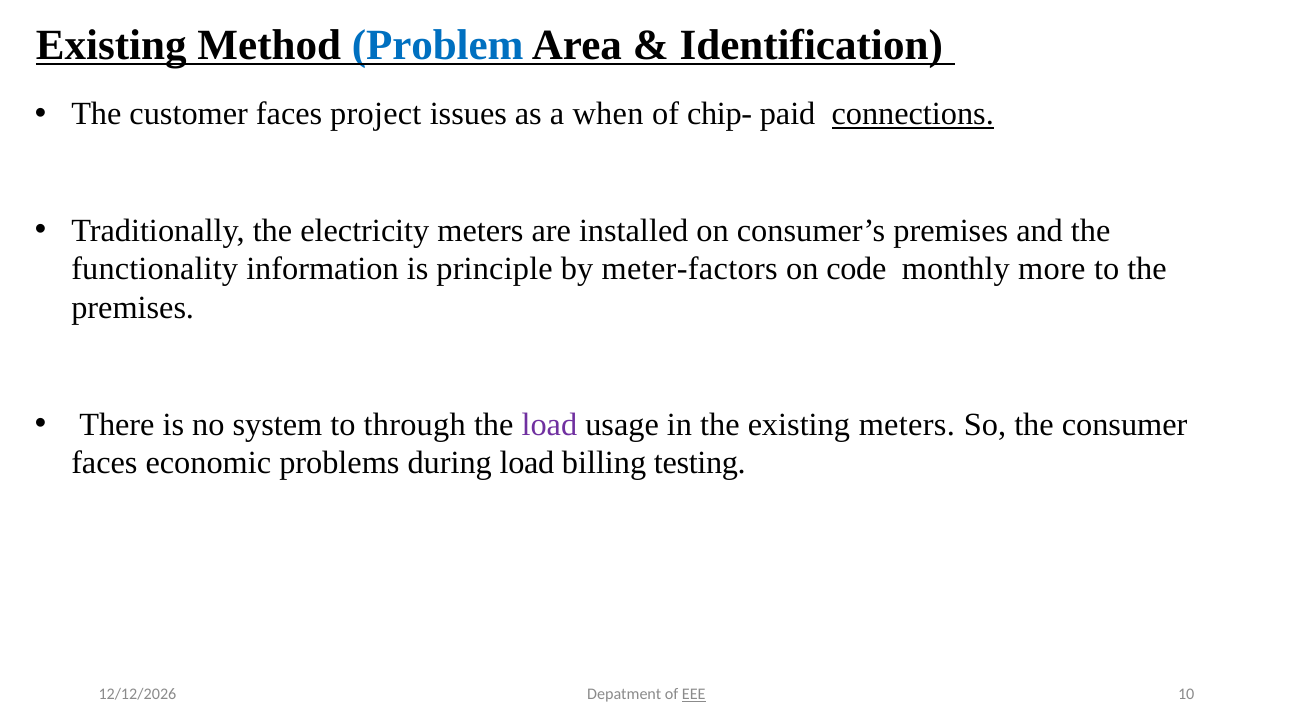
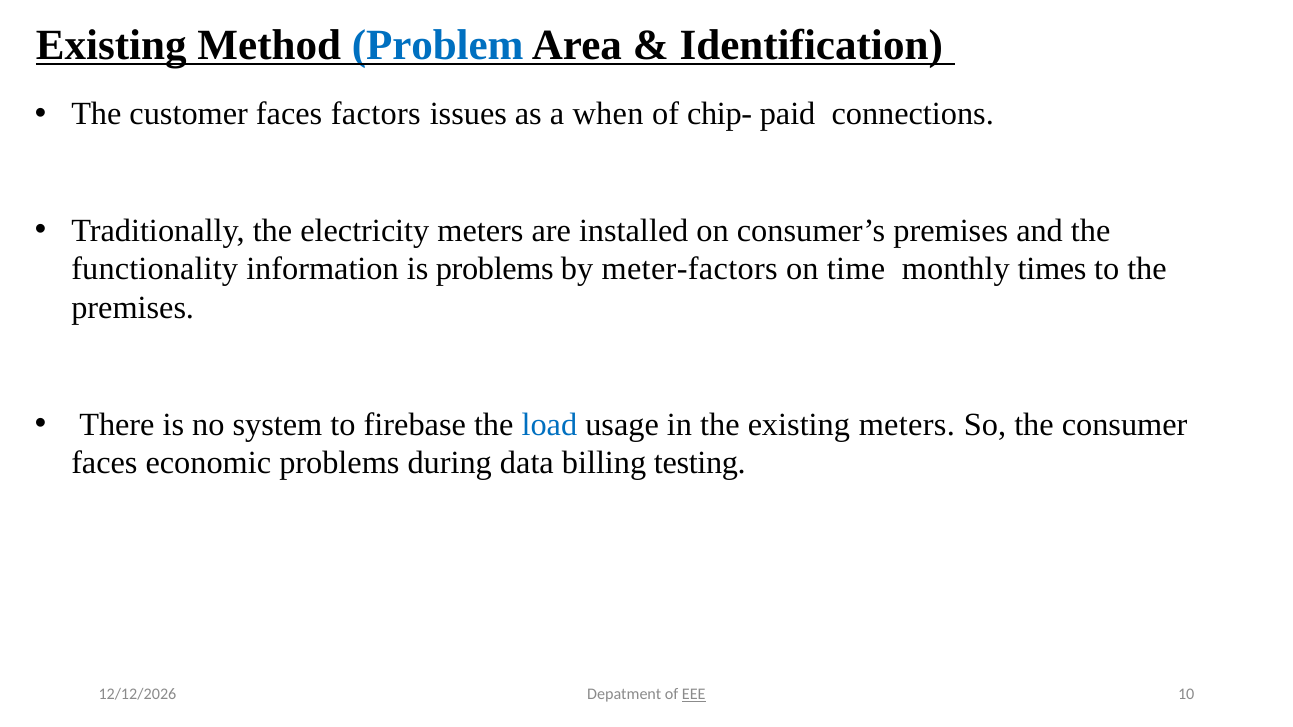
project: project -> factors (376, 114)
connections underline: present -> none (913, 114)
is principle: principle -> problems (495, 269)
code: code -> time (856, 269)
more: more -> times (1052, 269)
through: through -> firebase (415, 425)
load colour: purple -> blue (549, 425)
during load: load -> data (527, 463)
